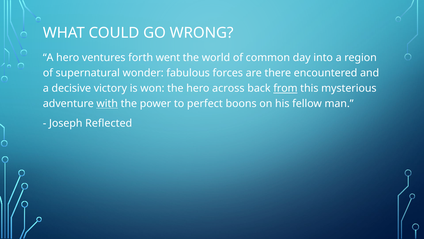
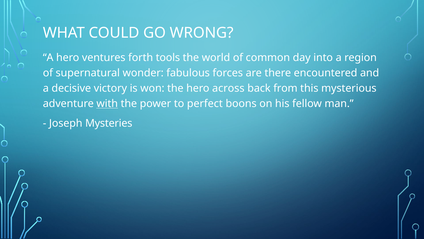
went: went -> tools (168, 58)
from underline: present -> none (285, 88)
Reflected: Reflected -> Mysteries (109, 123)
